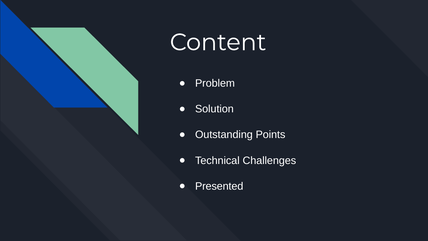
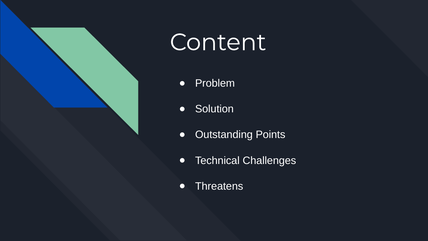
Presented: Presented -> Threatens (219, 186)
